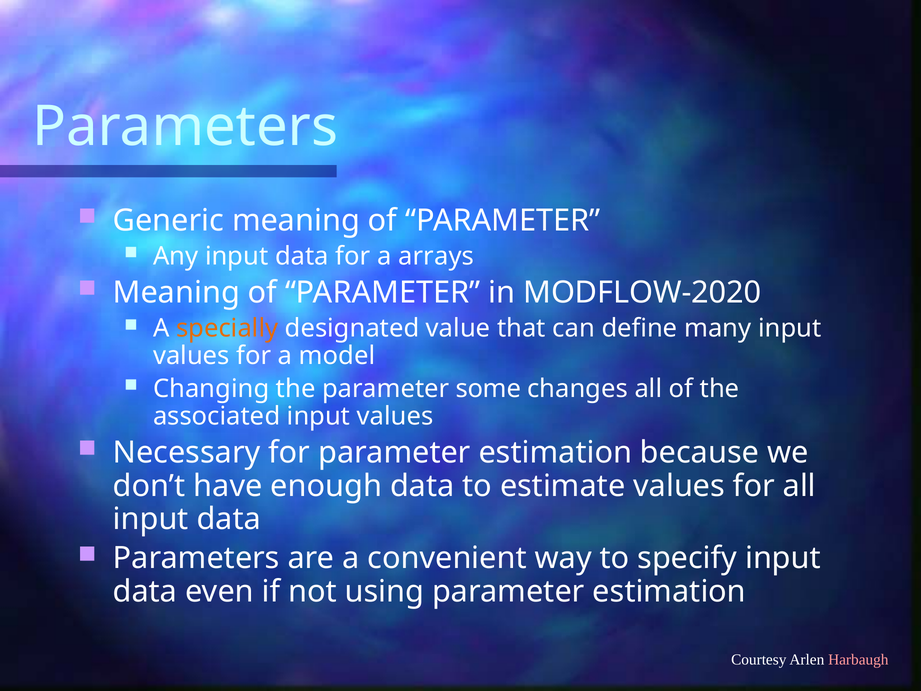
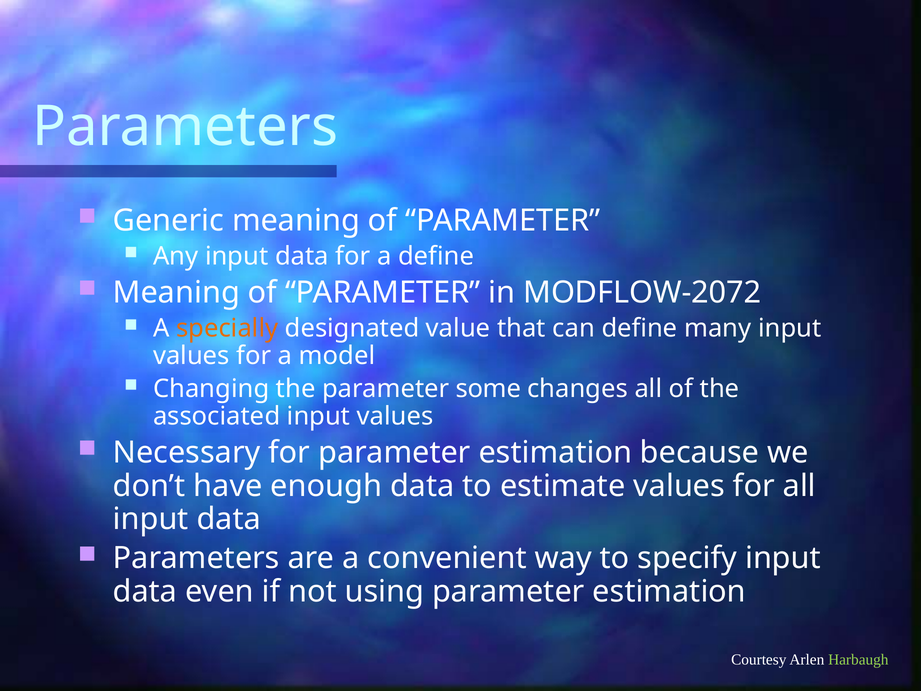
a arrays: arrays -> define (436, 256)
MODFLOW-2020: MODFLOW-2020 -> MODFLOW-2072 (642, 293)
Harbaugh colour: pink -> light green (858, 659)
